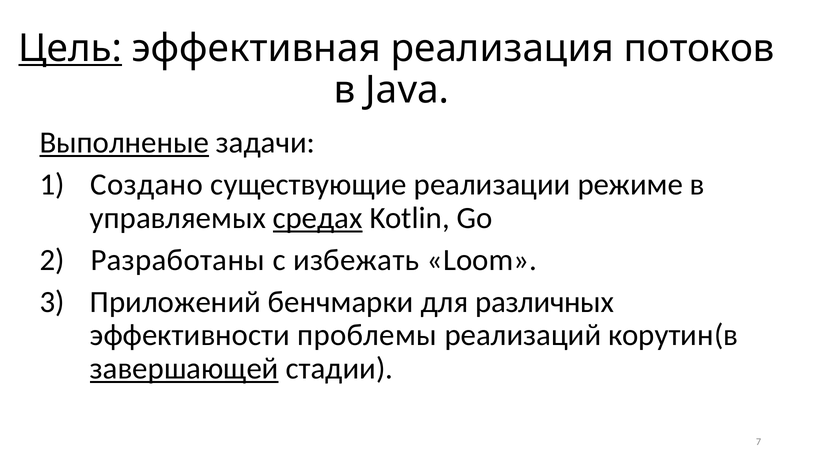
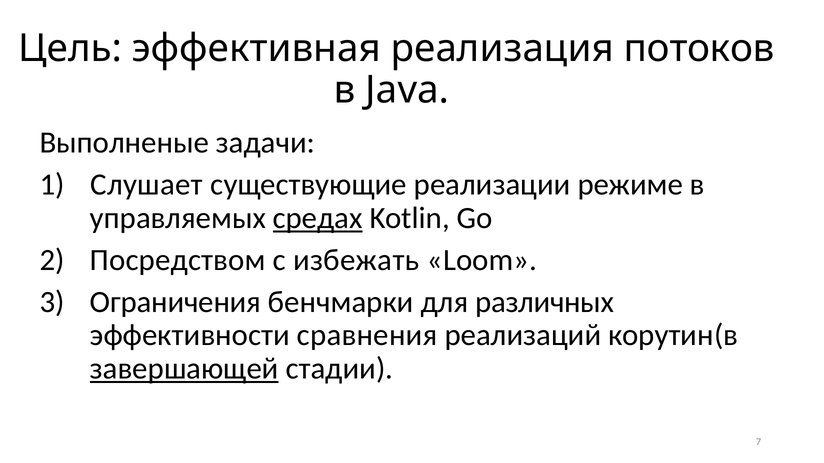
Цель underline: present -> none (70, 48)
Выполненые underline: present -> none (124, 143)
Создано: Создано -> Слушает (147, 185)
Разработаны: Разработаны -> Посредством (178, 260)
Приложений: Приложений -> Ограничения (176, 302)
проблемы: проблемы -> сравнения (367, 336)
